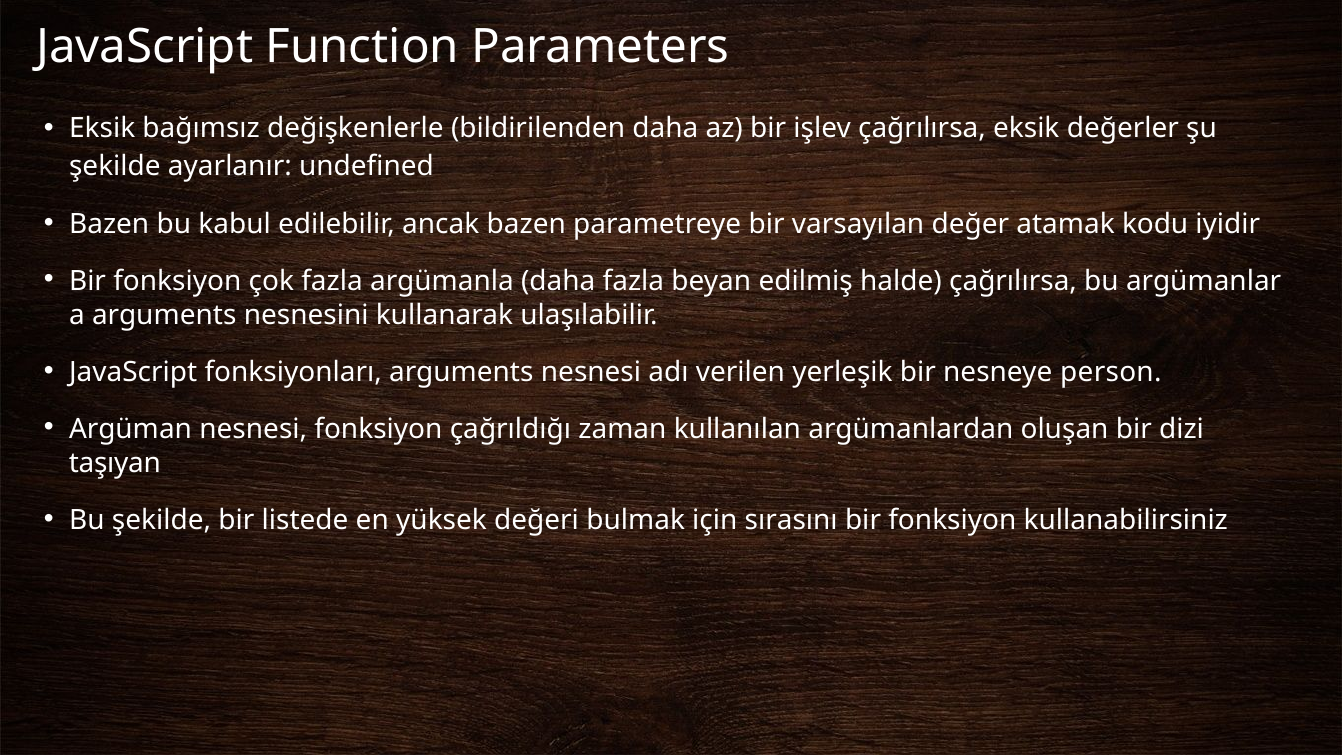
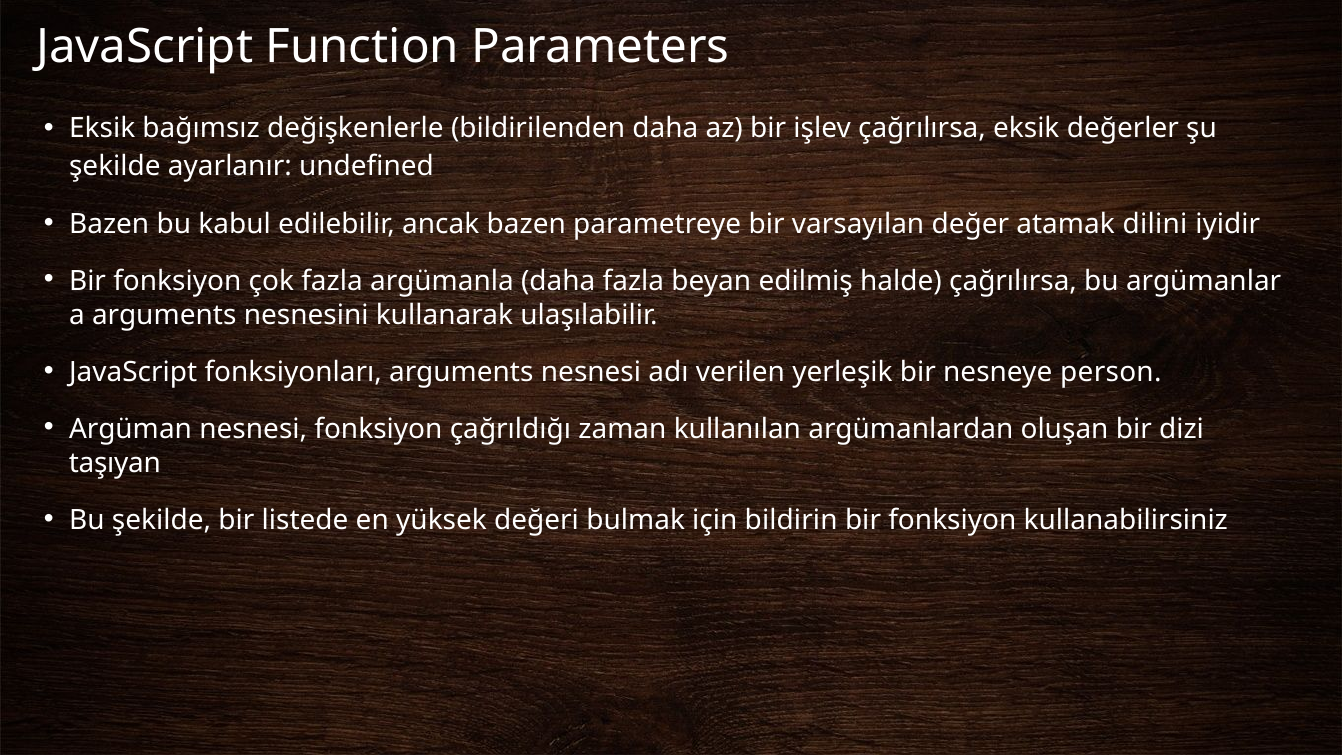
kodu: kodu -> dilini (1155, 224)
sırasını: sırasını -> bildirin (791, 521)
